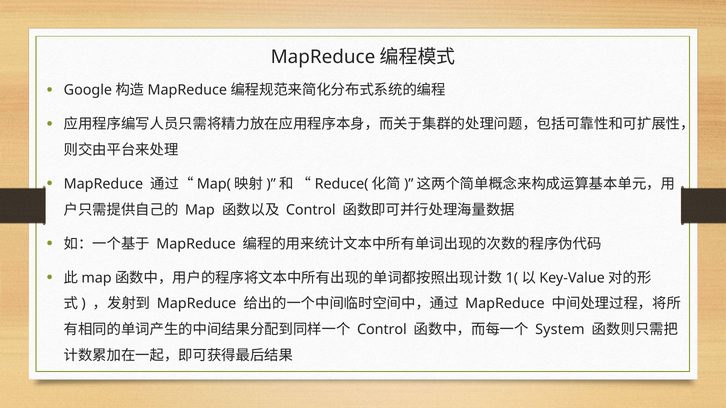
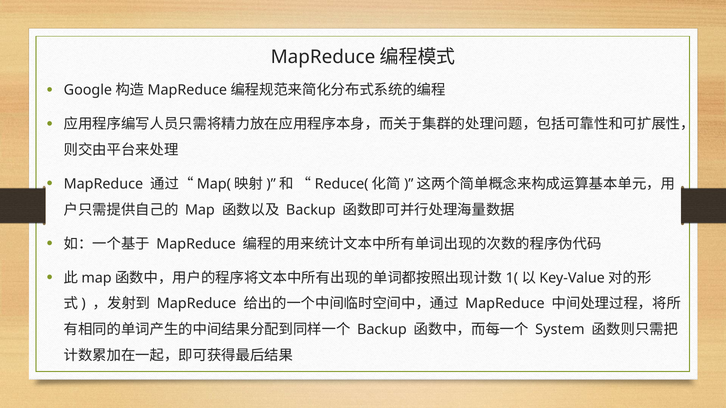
Control: Control -> Backup (311, 210)
Control: Control -> Backup (382, 330)
